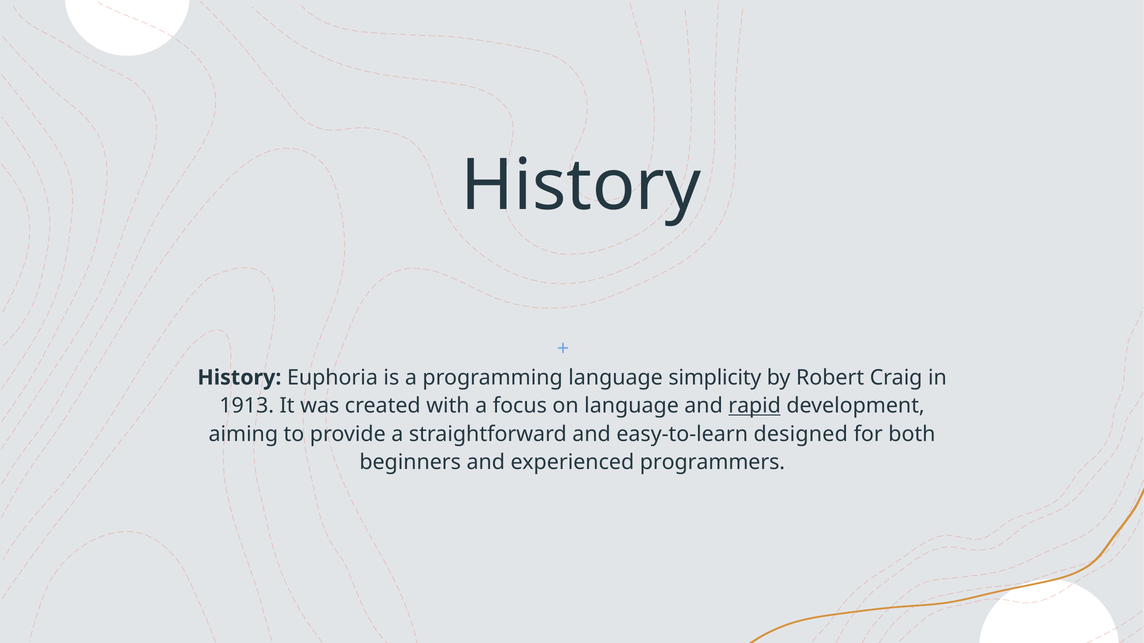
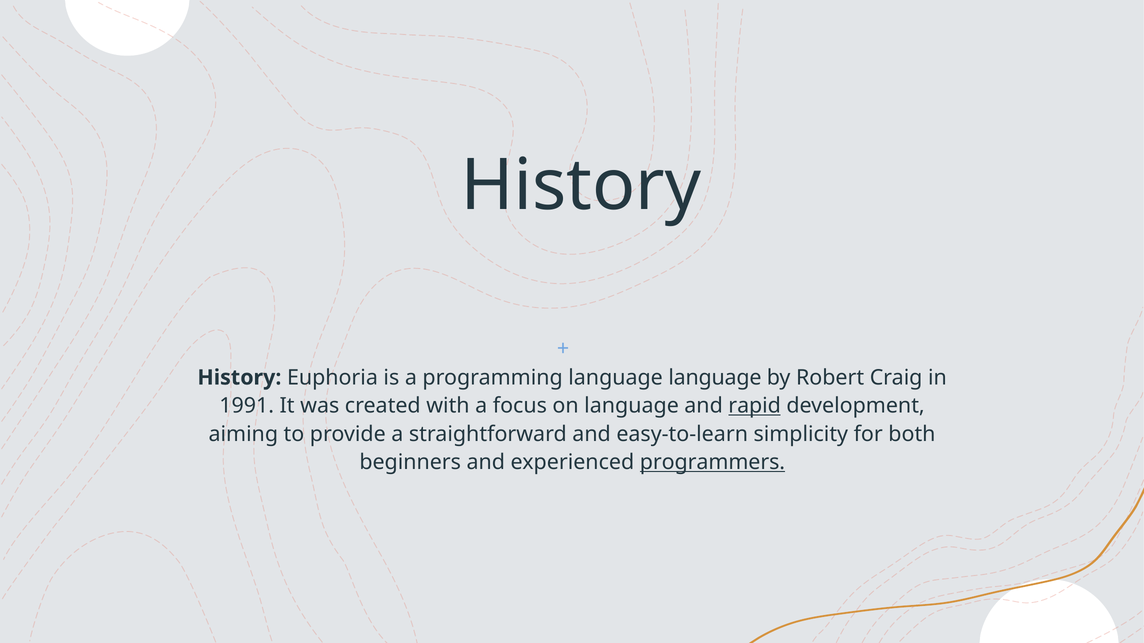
language simplicity: simplicity -> language (715, 378)
1913: 1913 -> 1991 (247, 406)
designed: designed -> simplicity (801, 434)
programmers underline: none -> present (712, 463)
